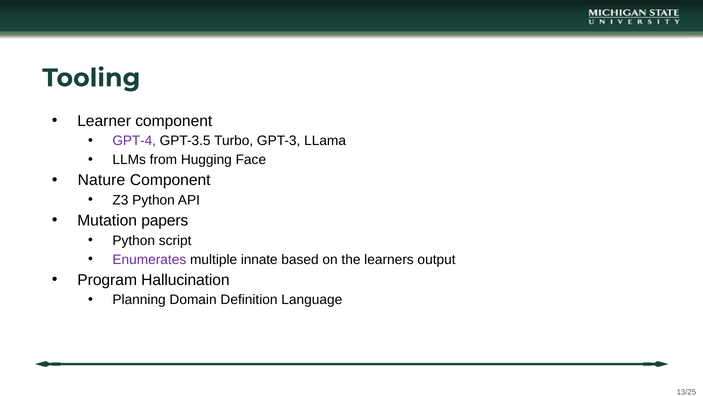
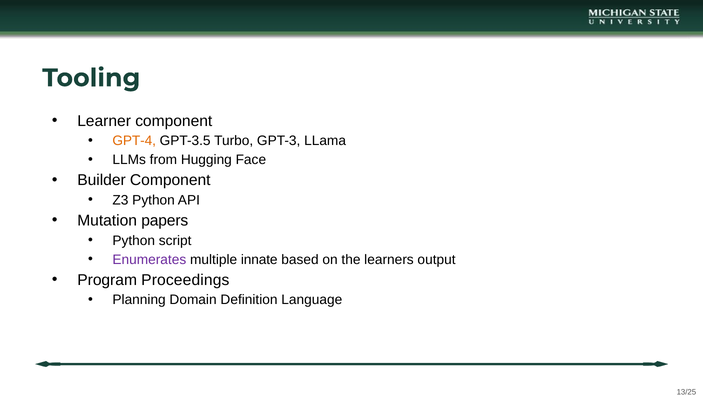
GPT-4 colour: purple -> orange (134, 141)
Nature: Nature -> Builder (102, 180)
Hallucination: Hallucination -> Proceedings (185, 280)
